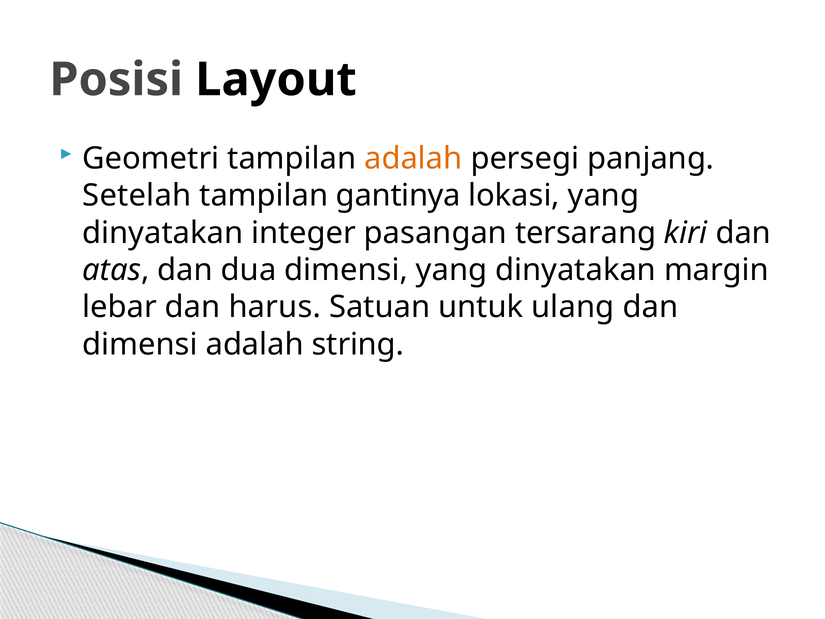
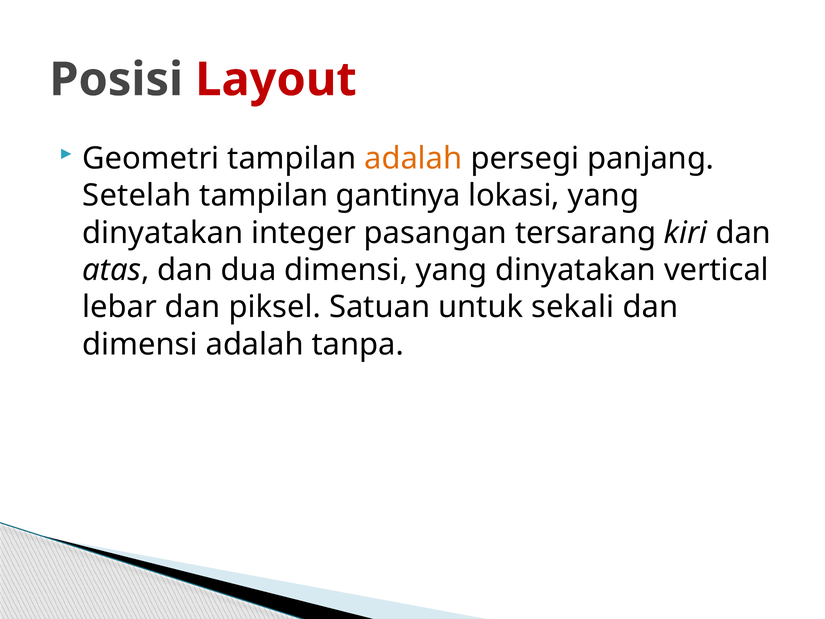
Layout colour: black -> red (276, 80)
margin: margin -> vertical (716, 270)
harus: harus -> piksel (275, 307)
ulang: ulang -> sekali (573, 307)
string: string -> tanpa (358, 344)
